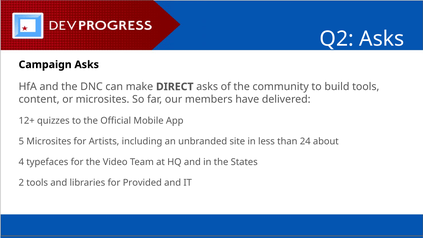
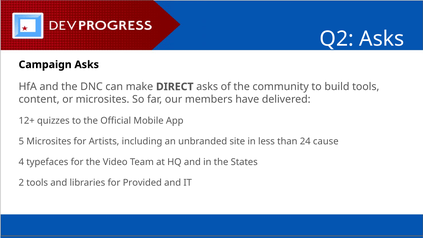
about: about -> cause (326, 141)
